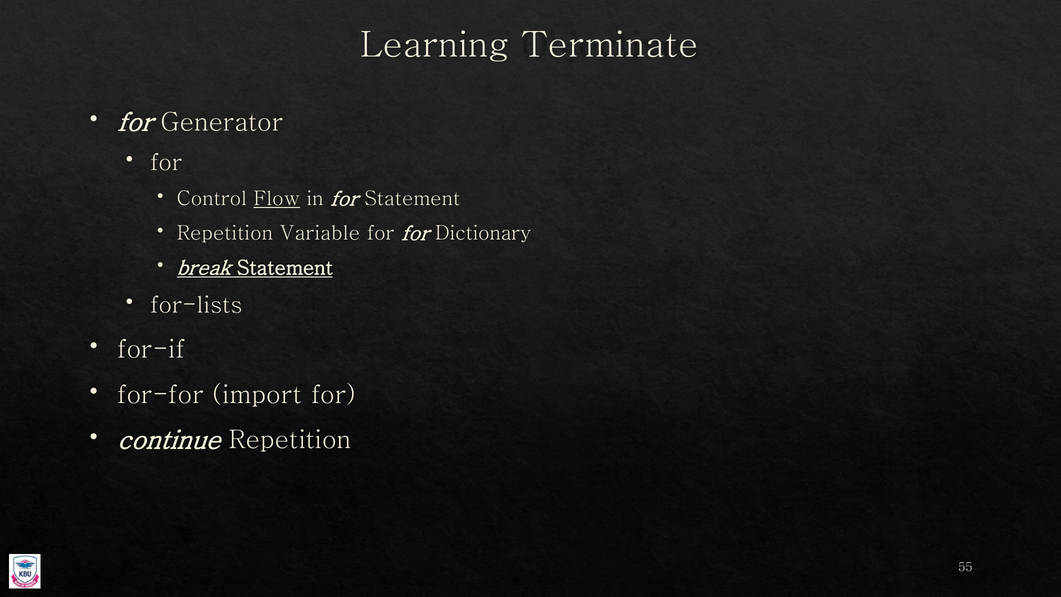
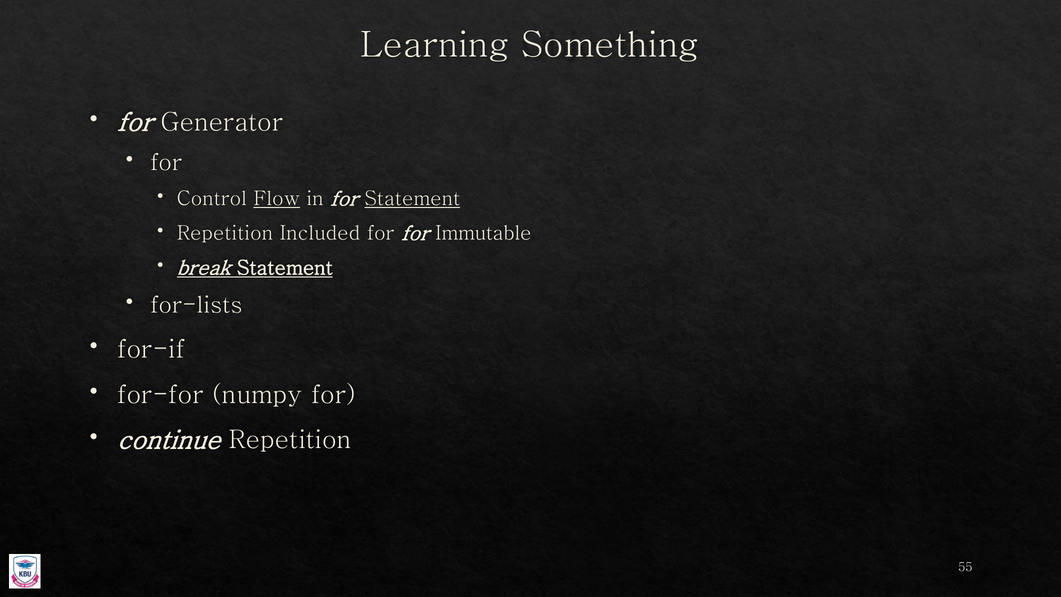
Terminate: Terminate -> Something (610, 45)
Statement underline: none -> present (412, 199)
Variable: Variable -> Included (320, 233)
Dictionary: Dictionary -> Immutable (483, 233)
import: import -> numpy (257, 395)
